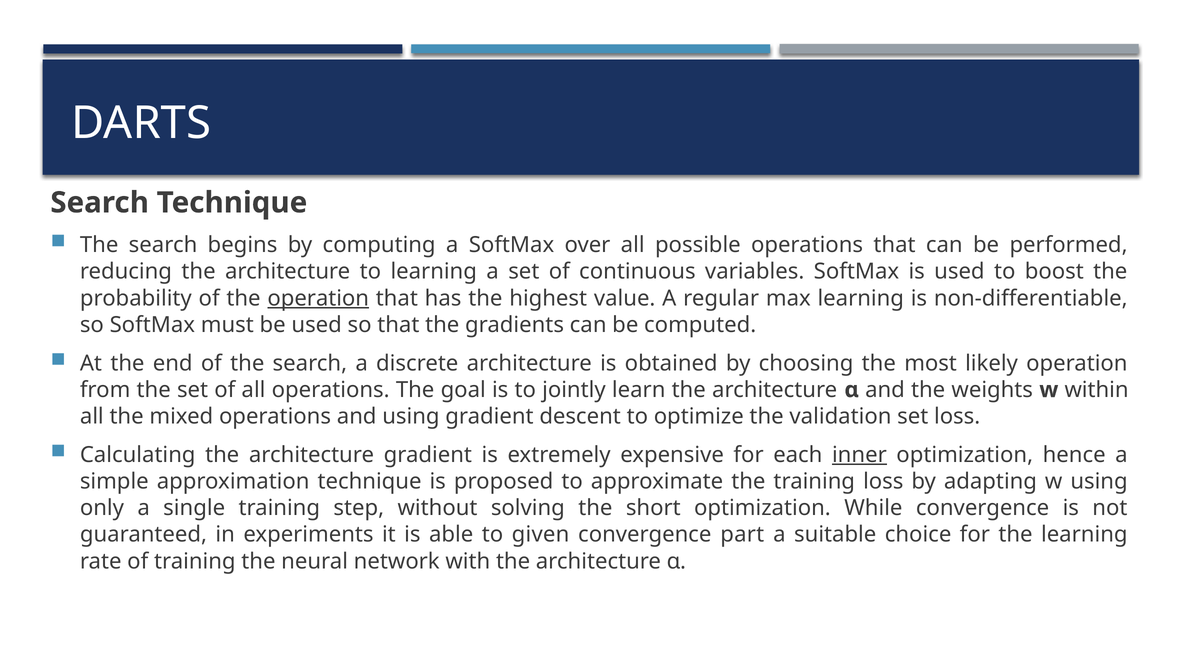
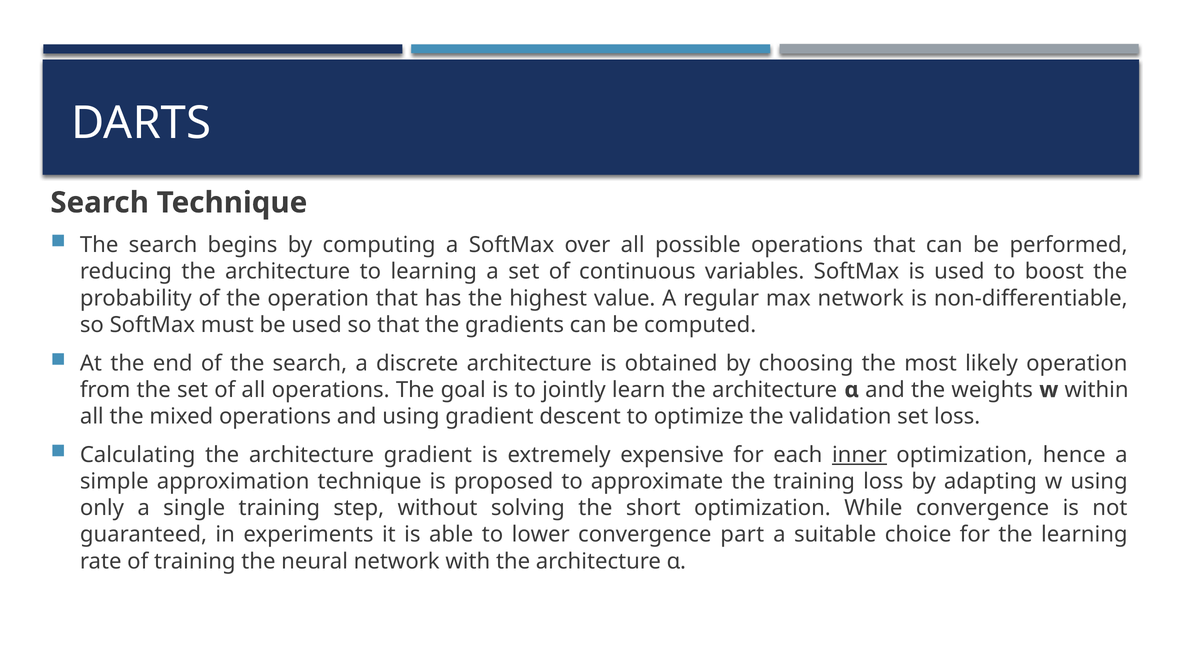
operation underline: present -> none (318, 298)
max learning: learning -> network (861, 298)
given: given -> lower (541, 535)
